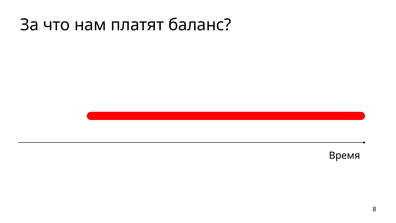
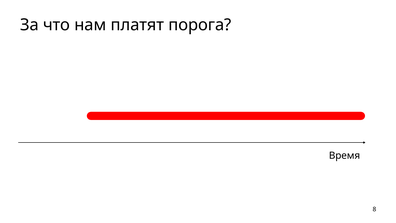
баланс: баланс -> порога (200, 25)
